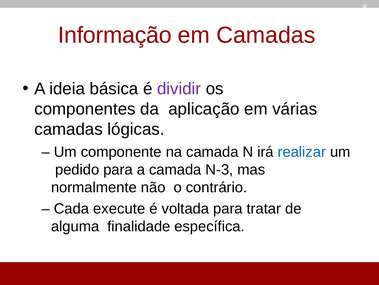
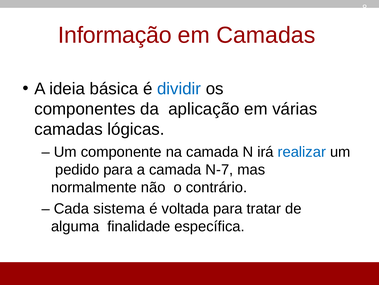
dividir colour: purple -> blue (179, 89)
N-3: N-3 -> N-7 (219, 169)
execute: execute -> sistema (119, 208)
